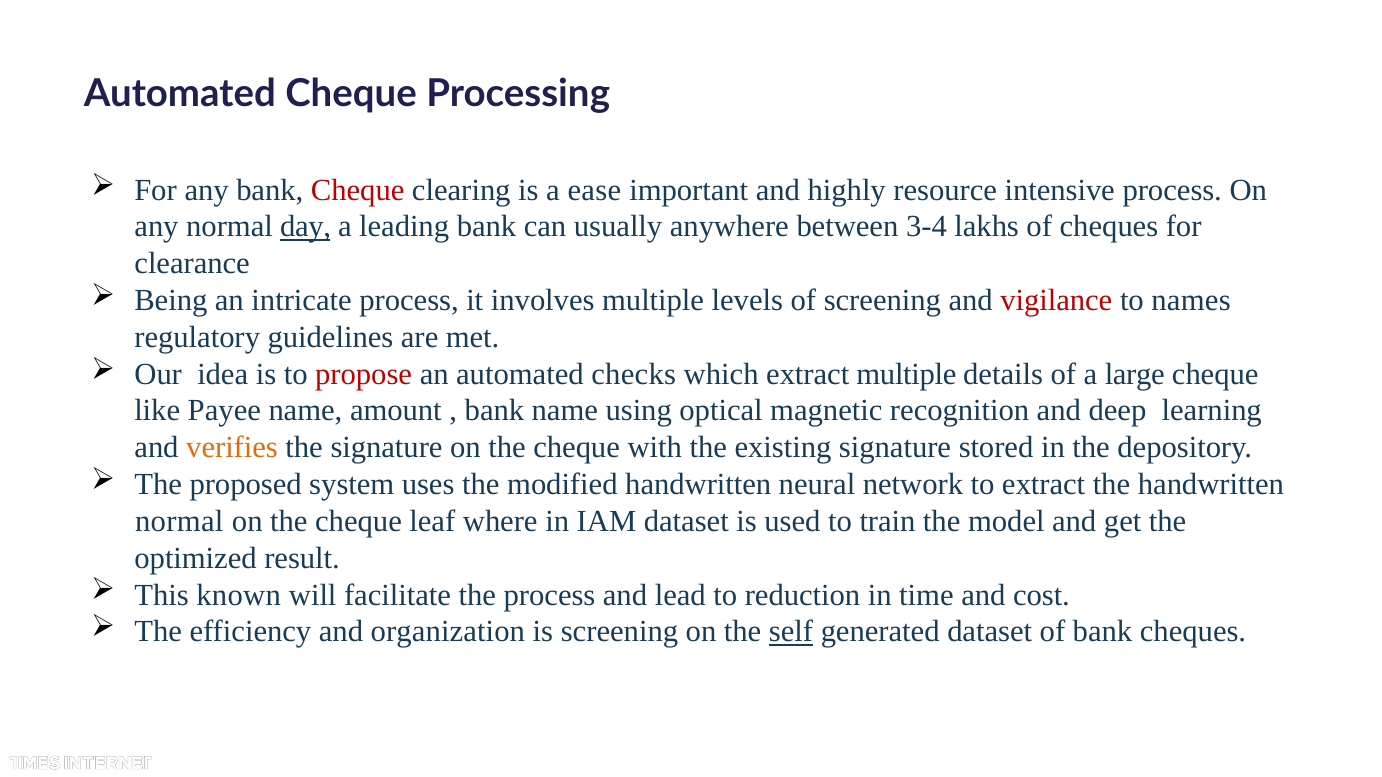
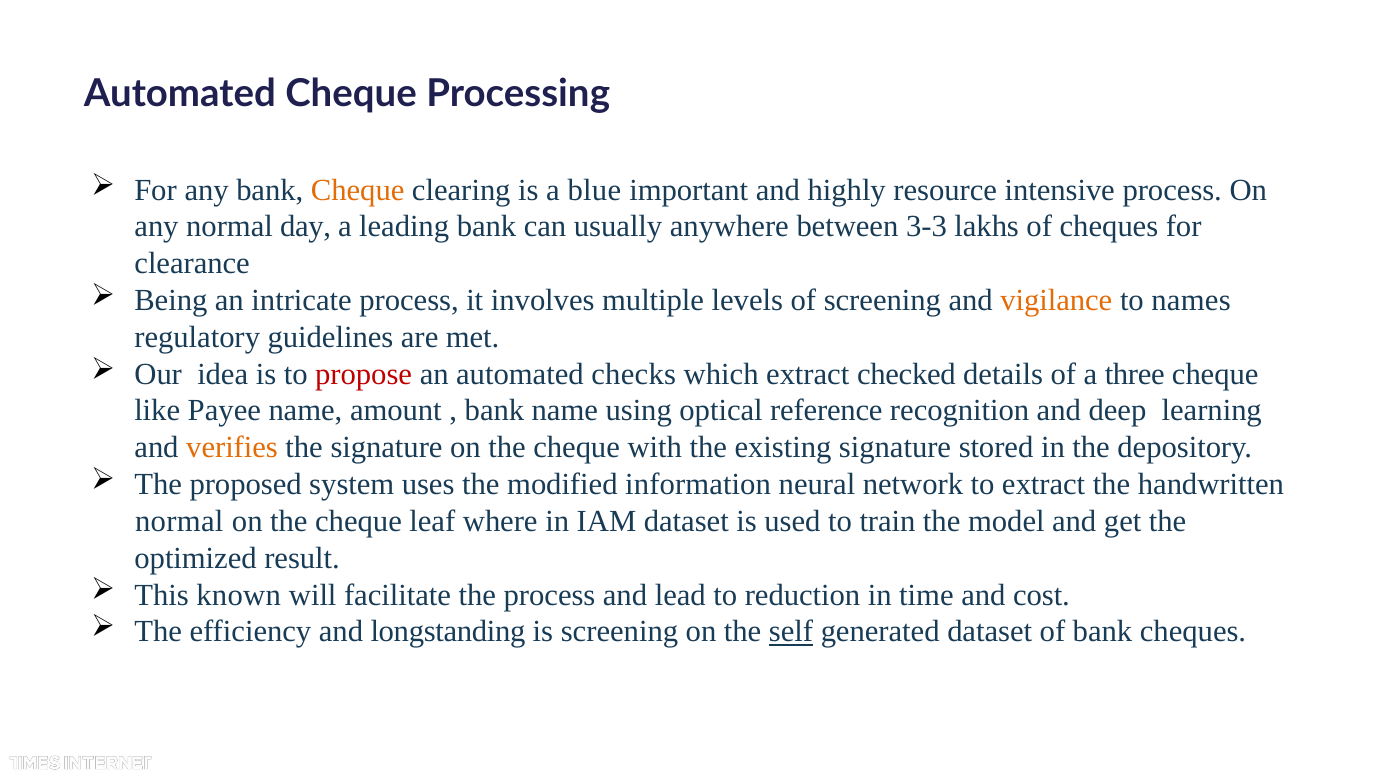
Cheque colour: red -> orange (358, 190)
ease: ease -> blue (594, 190)
day underline: present -> none (306, 227)
3-4: 3-4 -> 3-3 (926, 227)
vigilance colour: red -> orange (1056, 301)
extract multiple: multiple -> checked (906, 374)
large: large -> three (1135, 374)
magnetic: magnetic -> reference (826, 411)
modified handwritten: handwritten -> information (698, 485)
organization: organization -> longstanding (448, 632)
